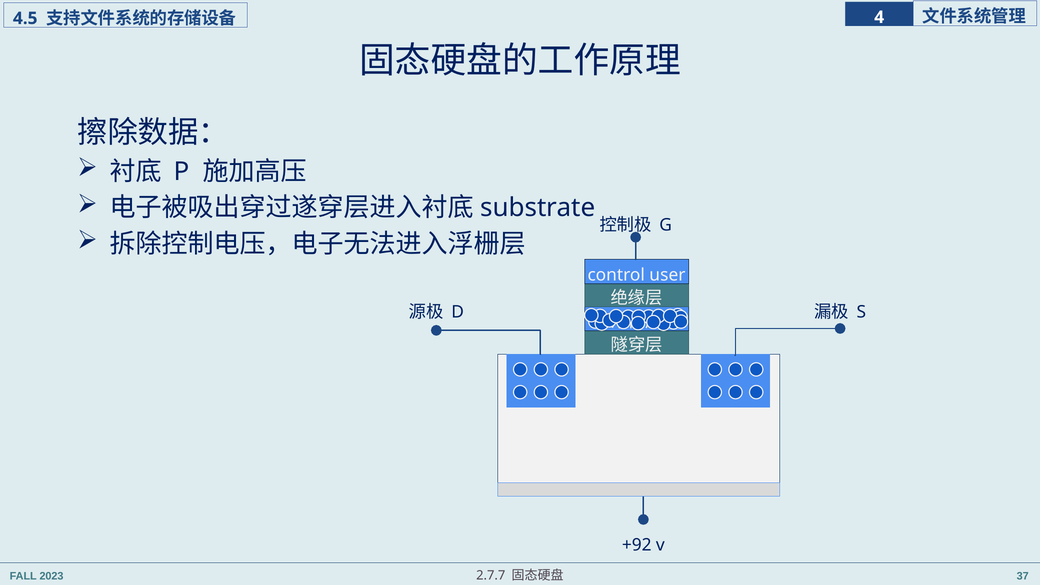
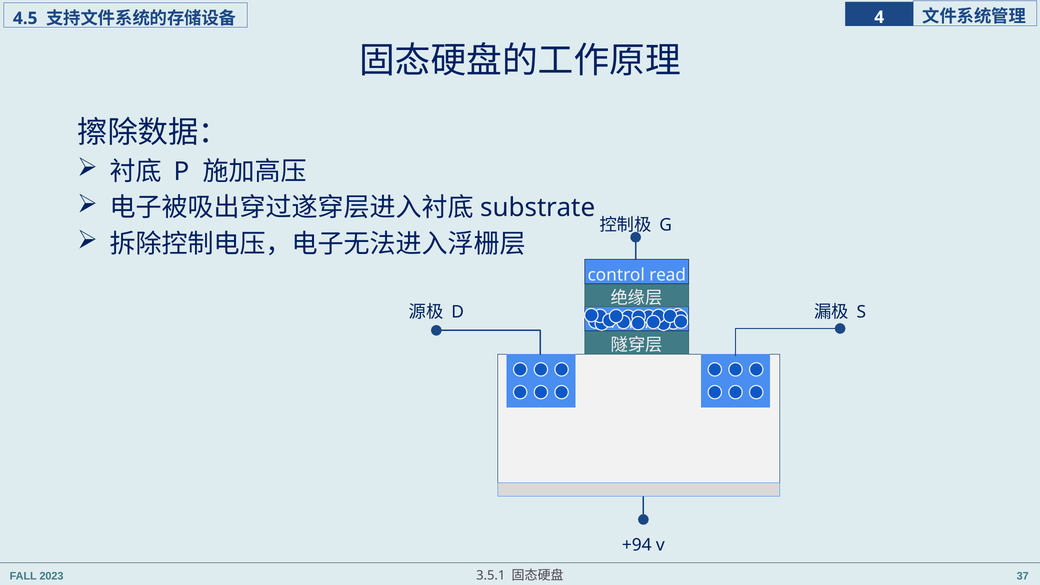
user: user -> read (668, 275)
+92: +92 -> +94 (637, 545)
2.7.7: 2.7.7 -> 3.5.1 (491, 575)
